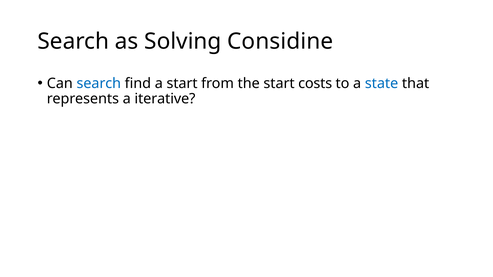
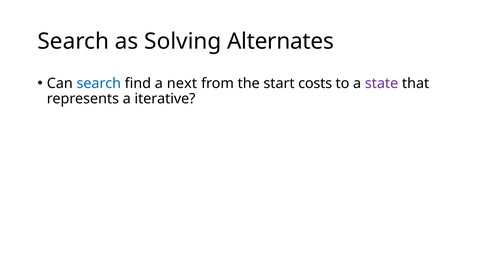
Considine: Considine -> Alternates (280, 41)
a start: start -> next (182, 83)
state colour: blue -> purple (382, 83)
